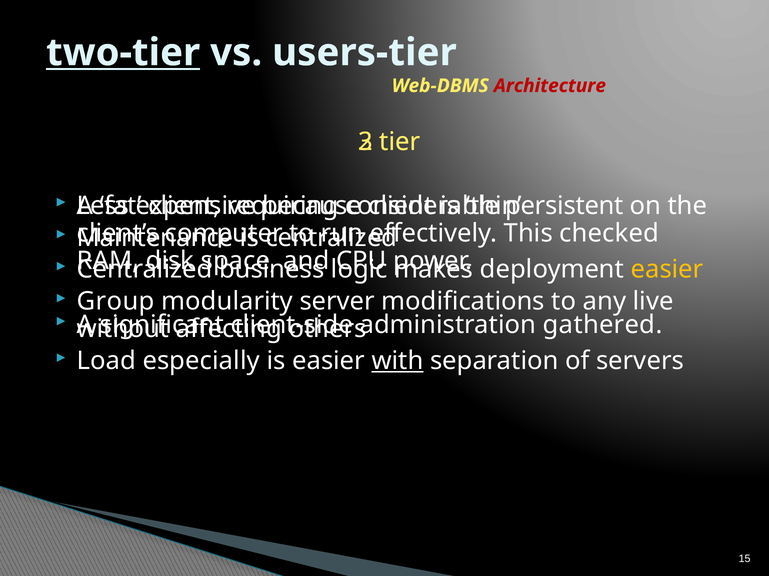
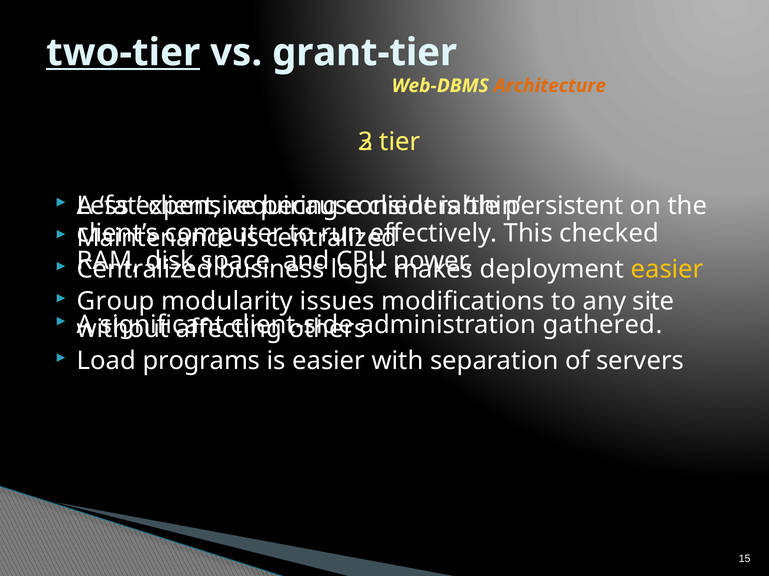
users-tier: users-tier -> grant-tier (365, 53)
Architecture colour: red -> orange (550, 86)
server: server -> issues (337, 302)
live: live -> site (653, 302)
especially: especially -> programs (201, 361)
with underline: present -> none (397, 361)
